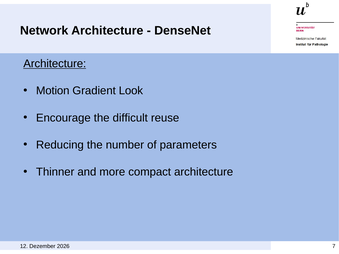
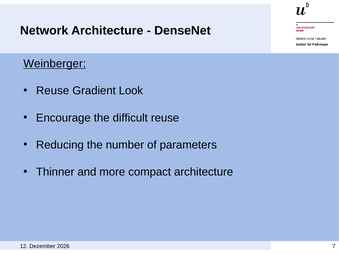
Architecture: Architecture -> Weinberger (55, 64)
Motion: Motion -> Reuse (53, 91)
